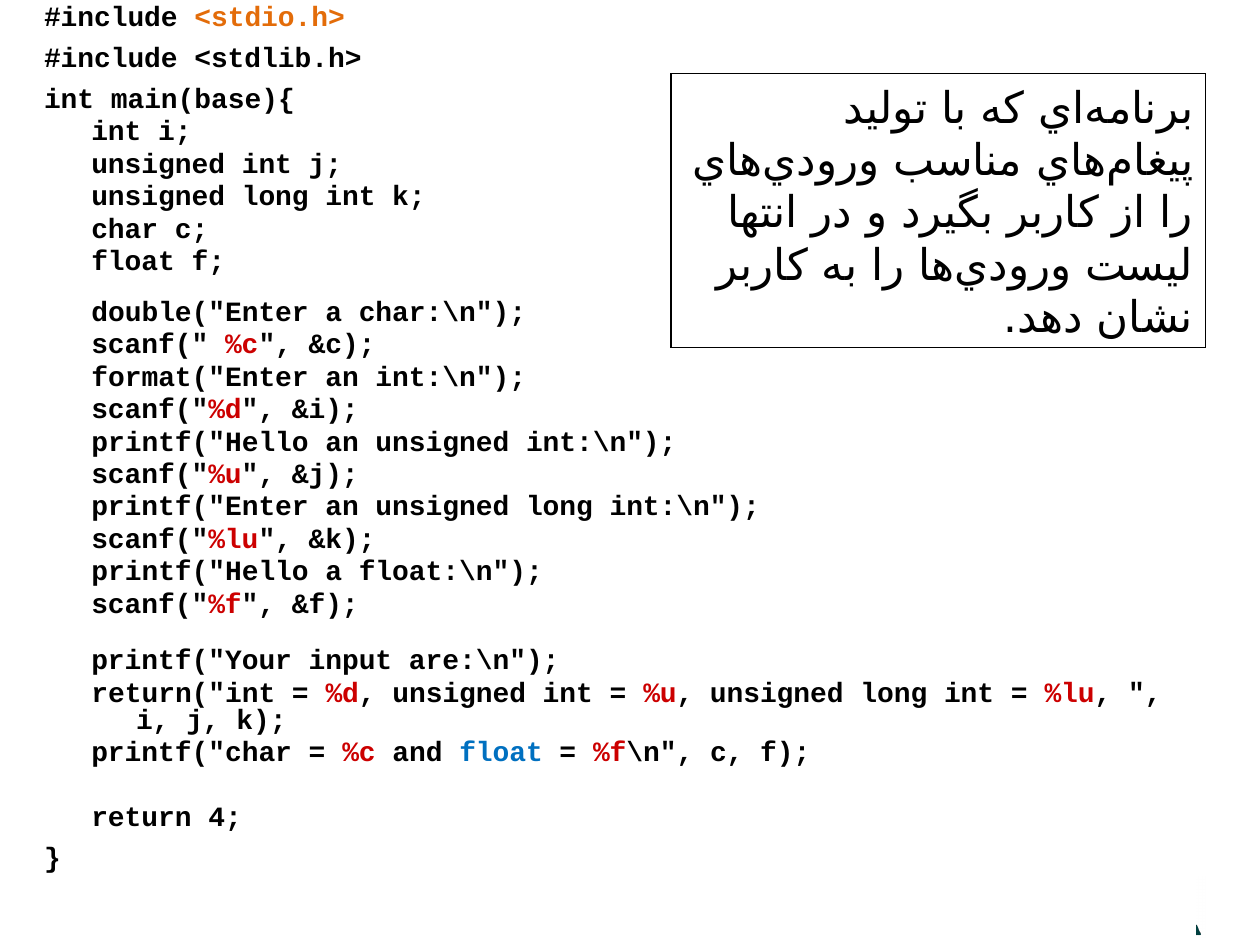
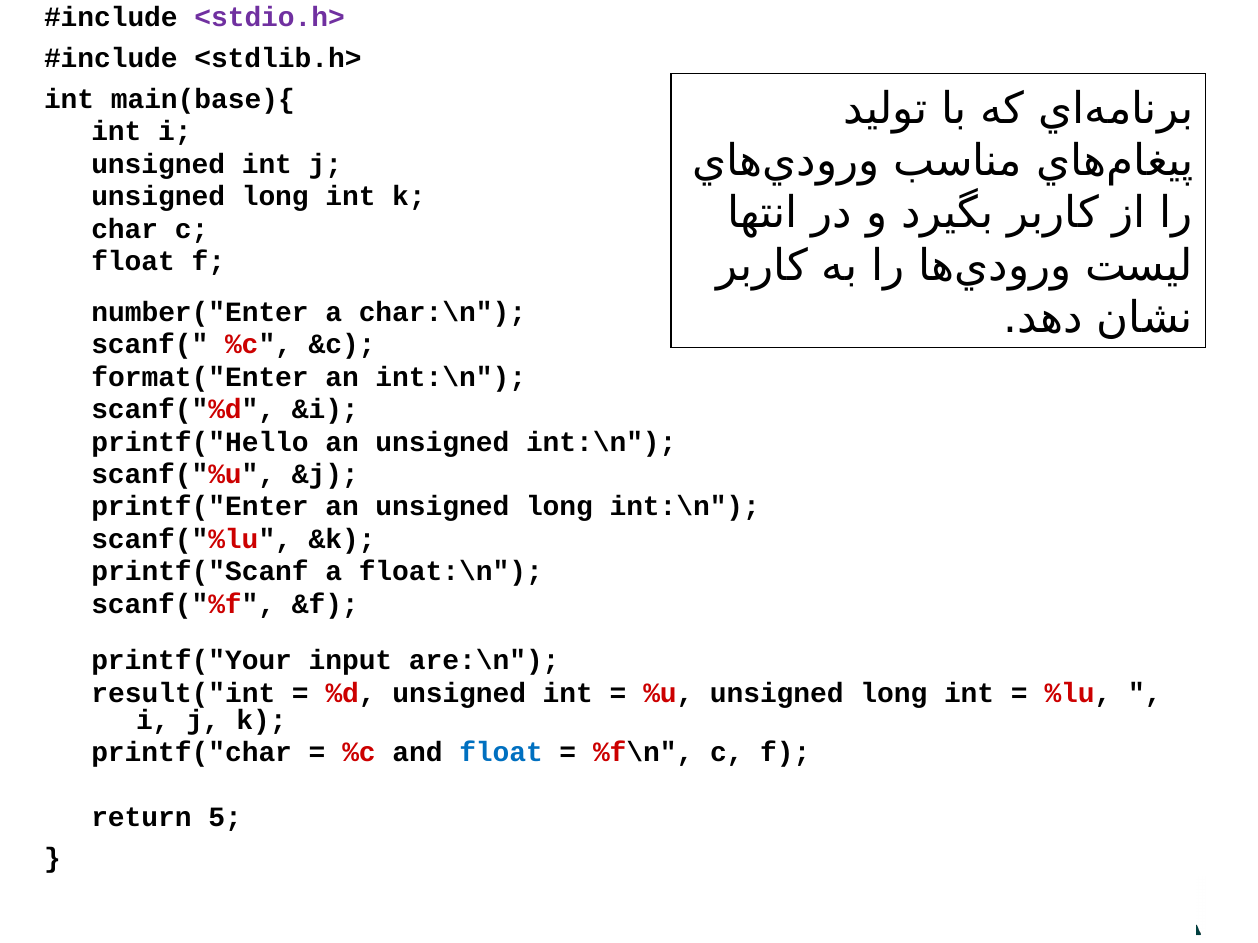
<stdio.h> colour: orange -> purple (270, 18)
double("Enter: double("Enter -> number("Enter (200, 312)
printf("Hello: printf("Hello -> printf("Scanf (200, 572)
return("int: return("int -> result("int (183, 693)
4: 4 -> 5 (225, 818)
